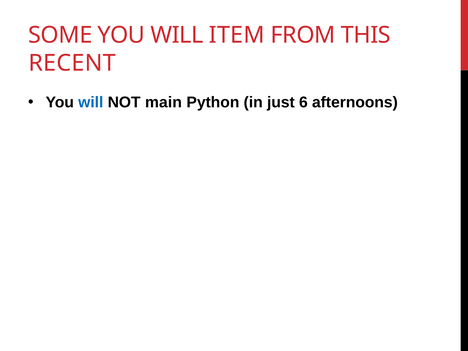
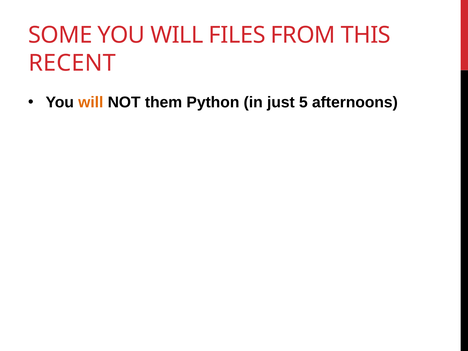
ITEM: ITEM -> FILES (237, 35)
will colour: blue -> orange (91, 102)
main: main -> them (164, 102)
6: 6 -> 5 (303, 102)
